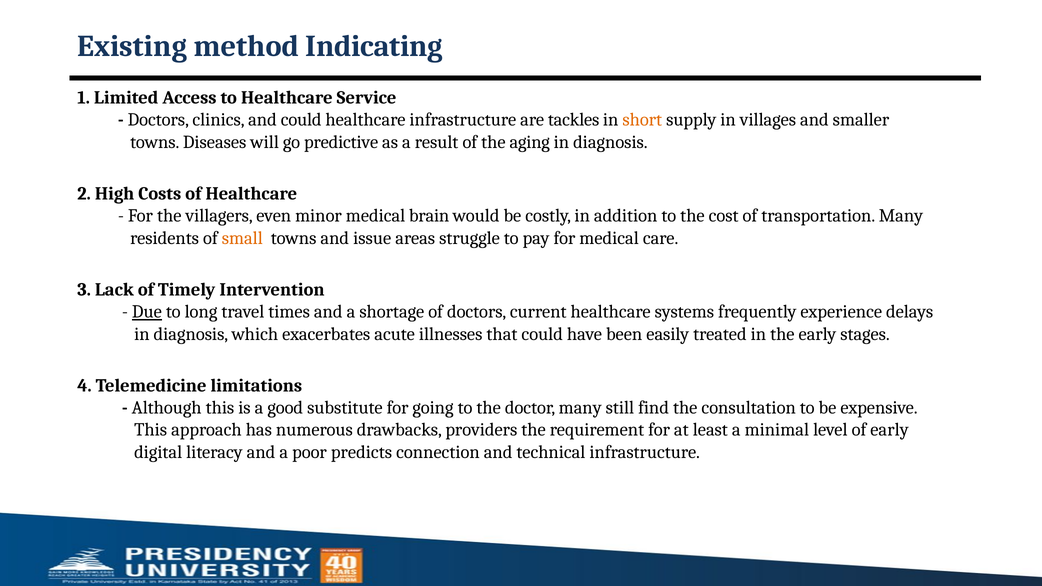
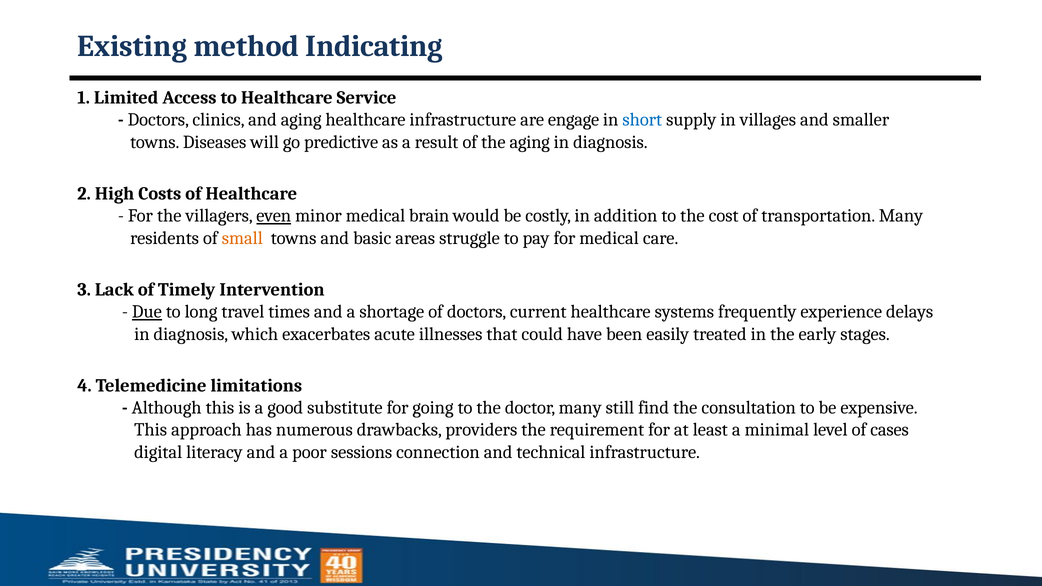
and could: could -> aging (301, 120)
tackles: tackles -> engage (574, 120)
short colour: orange -> blue (642, 120)
even underline: none -> present (274, 216)
issue: issue -> basic (372, 238)
of early: early -> cases (890, 430)
predicts: predicts -> sessions (362, 452)
